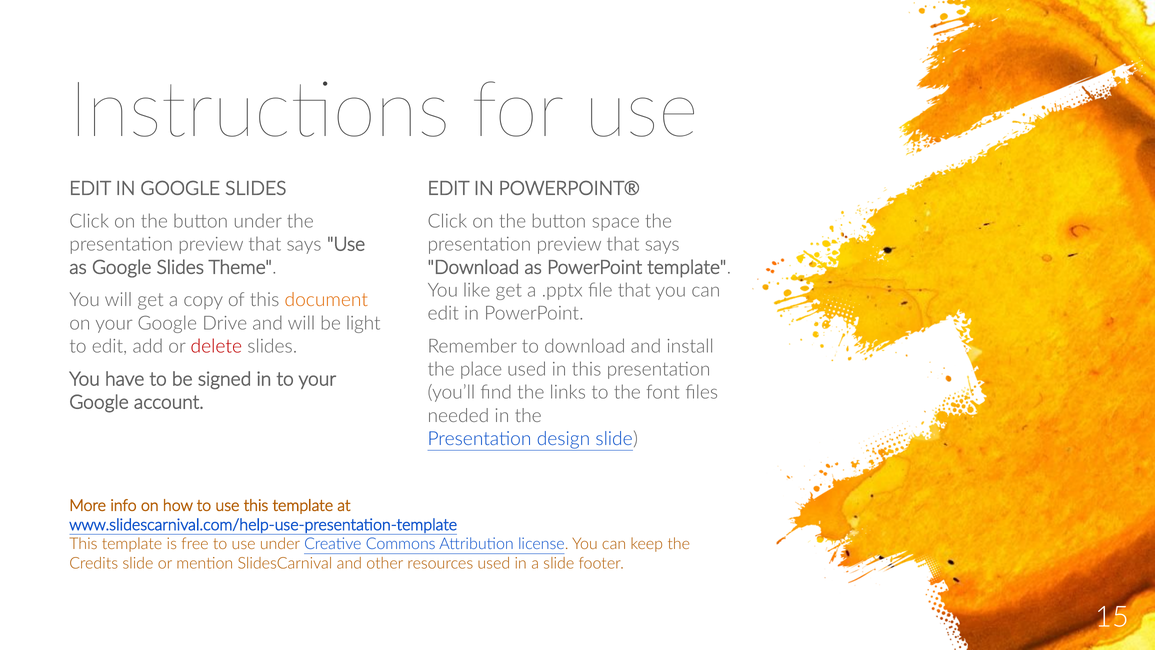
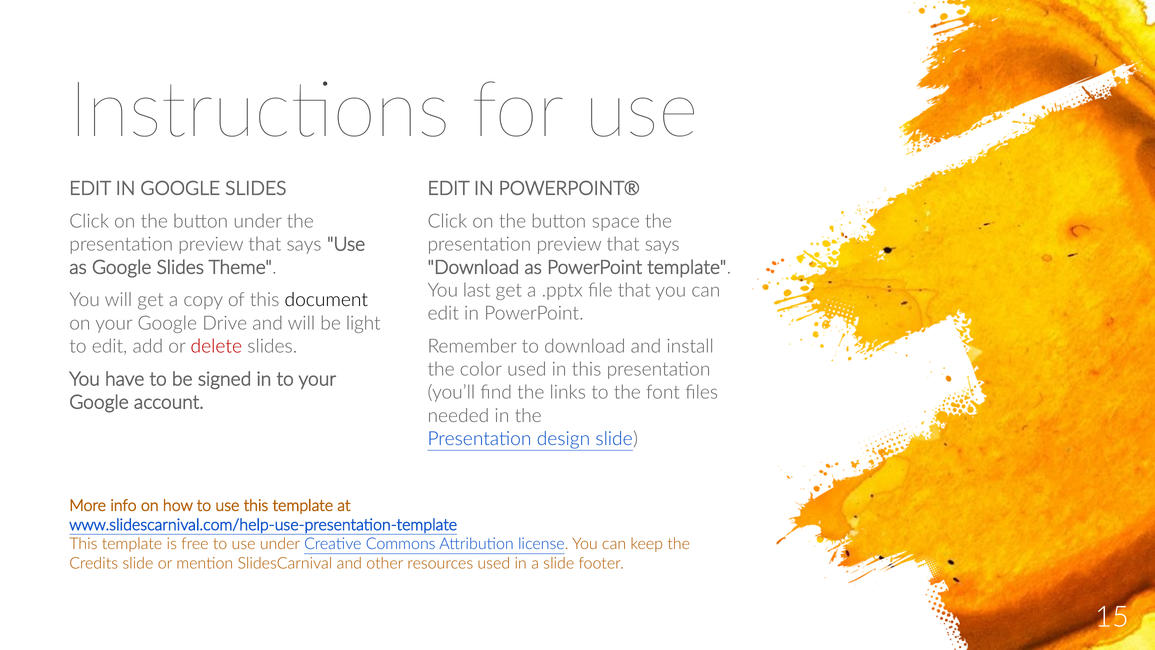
like: like -> last (477, 290)
document colour: orange -> black (326, 300)
place: place -> color (481, 369)
